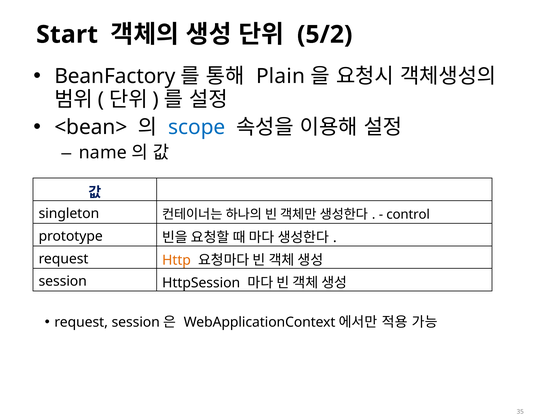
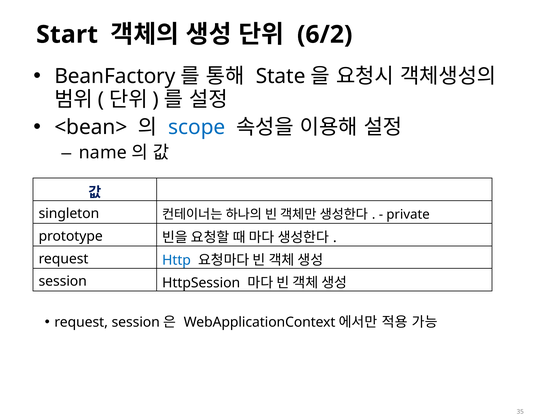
5/2: 5/2 -> 6/2 (325, 35)
Plain: Plain -> State (281, 76)
control: control -> private (408, 215)
Http colour: orange -> blue (177, 261)
